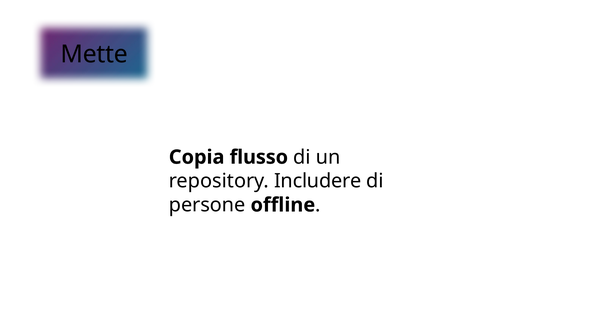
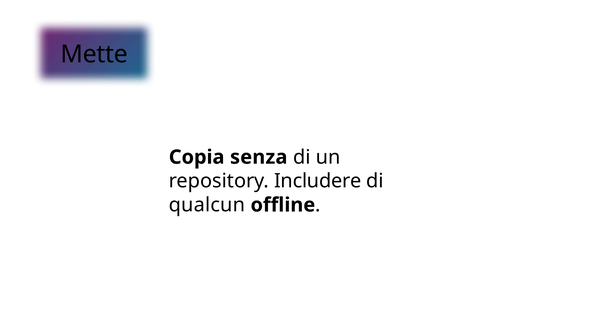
flusso: flusso -> senza (259, 157)
persone: persone -> qualcun (207, 205)
